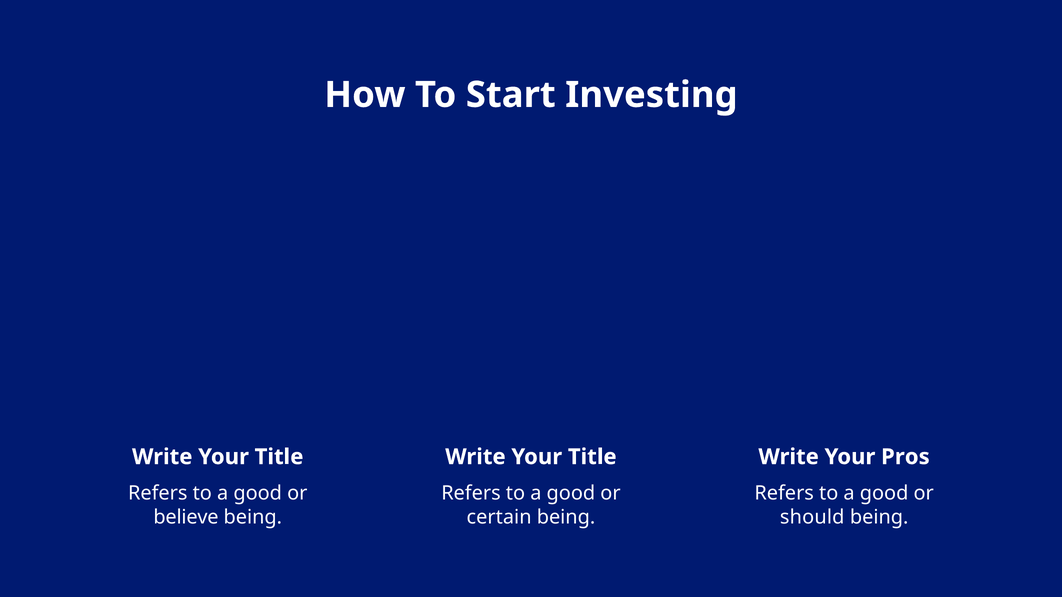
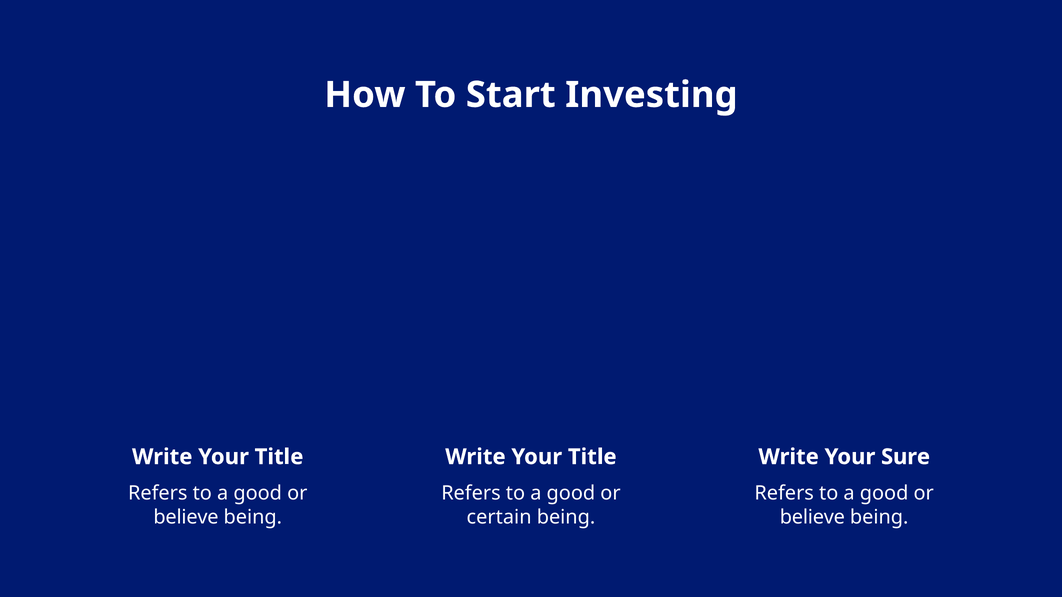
Pros: Pros -> Sure (906, 457)
should: should -> believe (812, 517)
